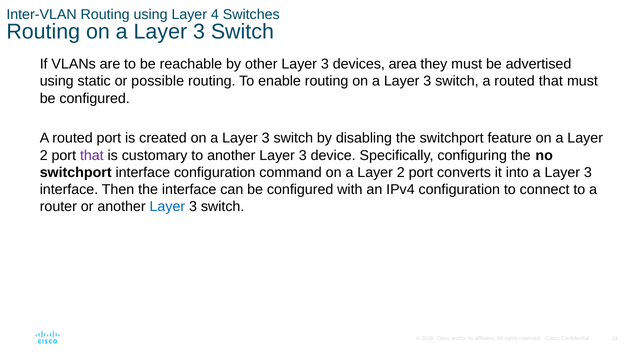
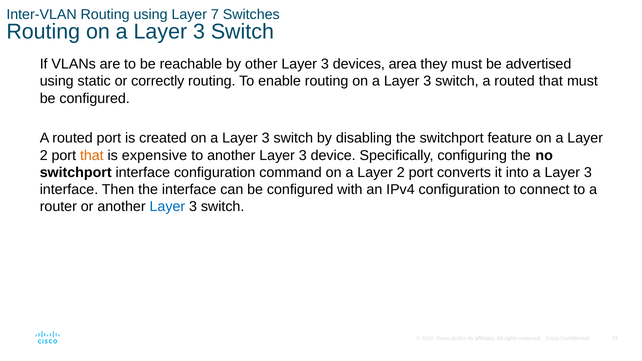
4: 4 -> 7 (215, 15)
possible: possible -> correctly (158, 81)
that colour: purple -> orange (92, 155)
customary: customary -> expensive (155, 155)
